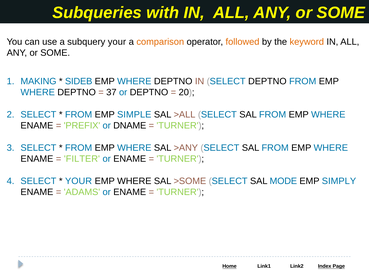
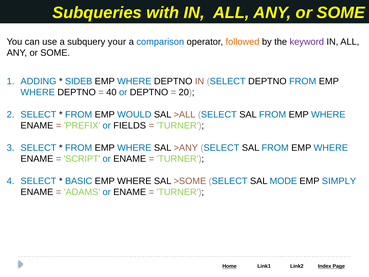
comparison colour: orange -> blue (160, 42)
keyword colour: orange -> purple (307, 42)
MAKING: MAKING -> ADDING (38, 81)
37: 37 -> 40 (111, 92)
SIMPLE: SIMPLE -> WOULD (134, 114)
DNAME: DNAME -> FIELDS (130, 125)
FILTER: FILTER -> SCRIPT (82, 159)
YOUR: YOUR -> BASIC (79, 181)
